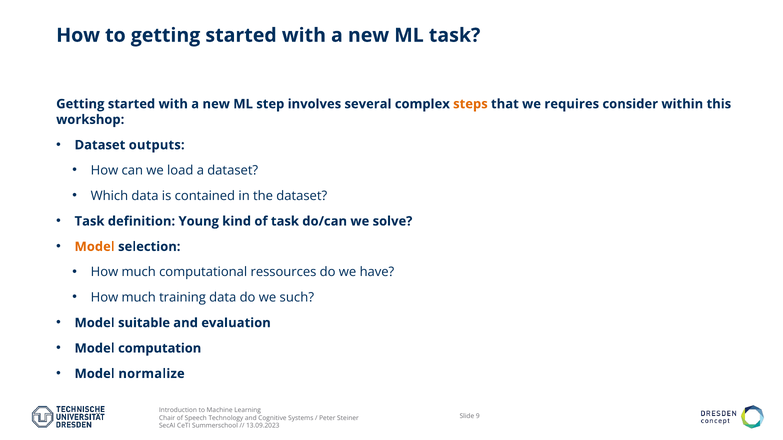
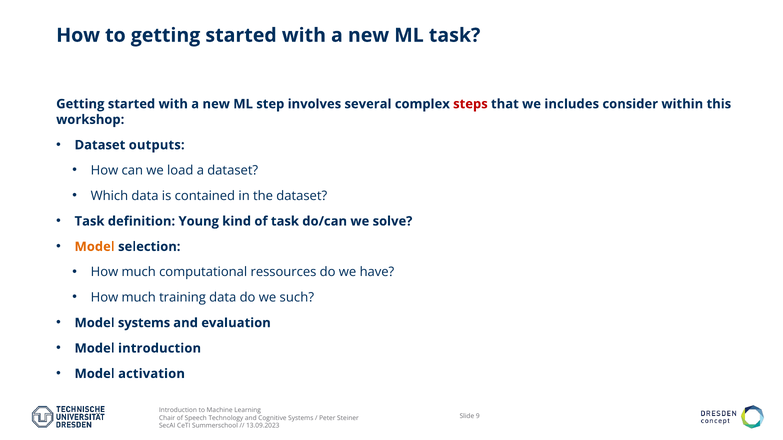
steps colour: orange -> red (470, 104)
requires: requires -> includes (572, 104)
Model suitable: suitable -> systems (144, 323)
Model computation: computation -> introduction (160, 349)
normalize: normalize -> activation (152, 374)
